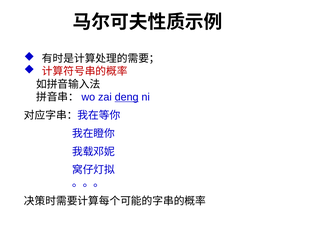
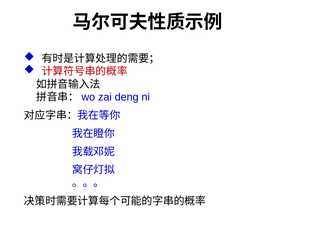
deng underline: present -> none (127, 97)
